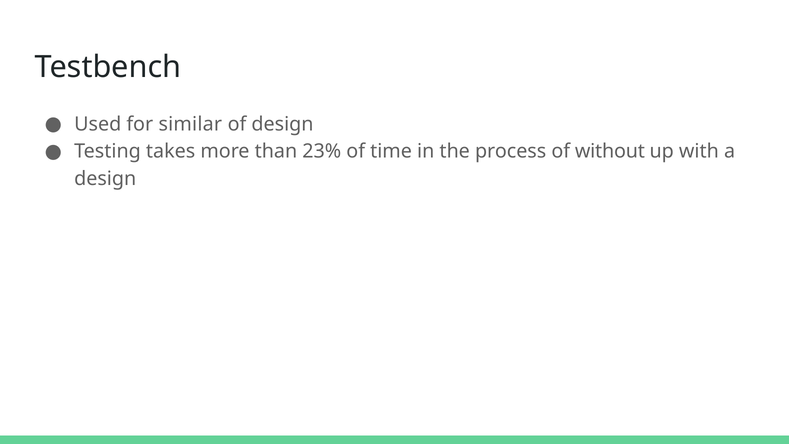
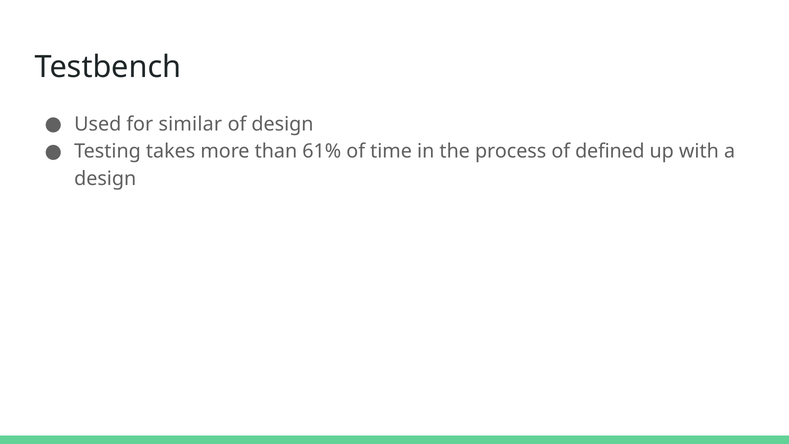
23%: 23% -> 61% (322, 151)
without: without -> defined (610, 151)
